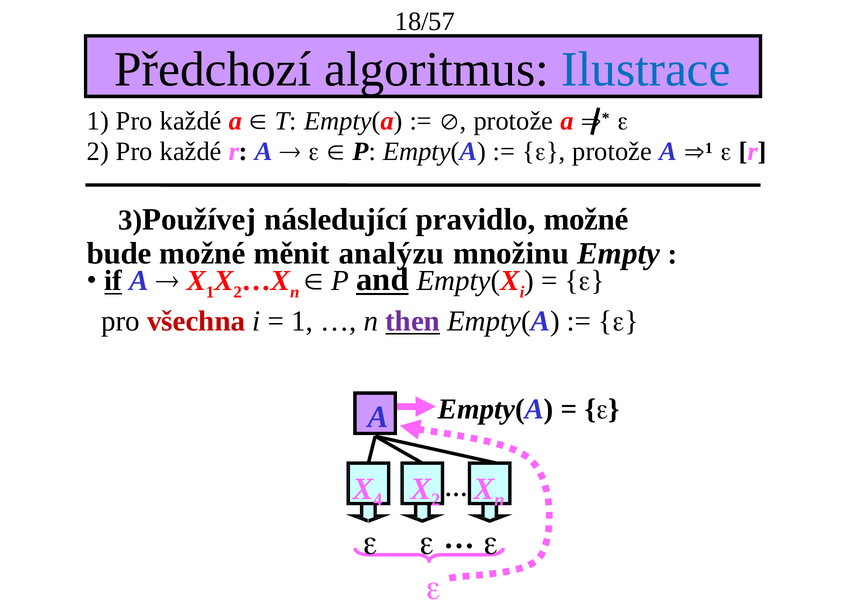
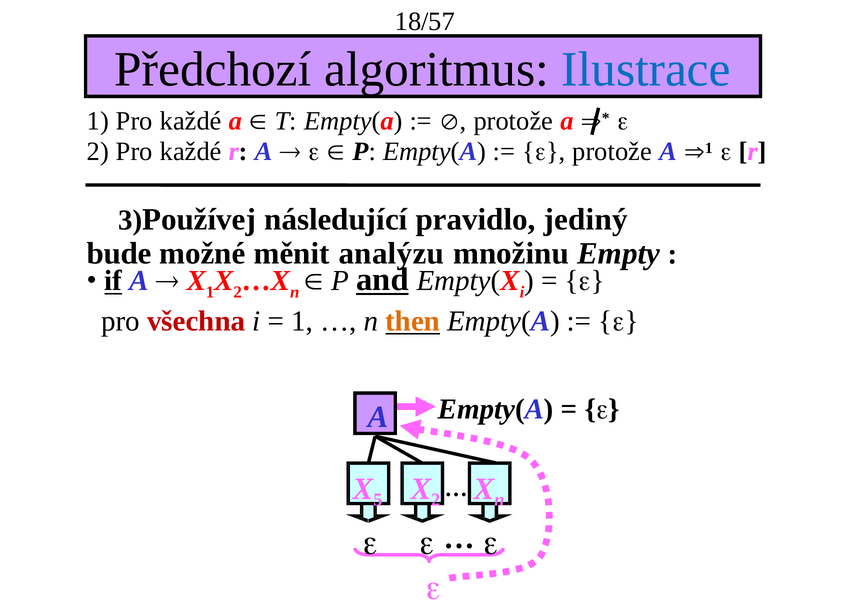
pravidlo možné: možné -> jediný (586, 220)
then colour: purple -> orange (413, 321)
4: 4 -> 5 (378, 500)
